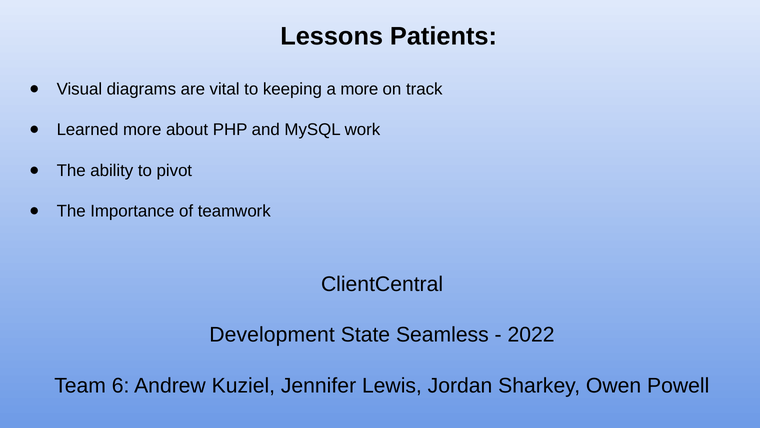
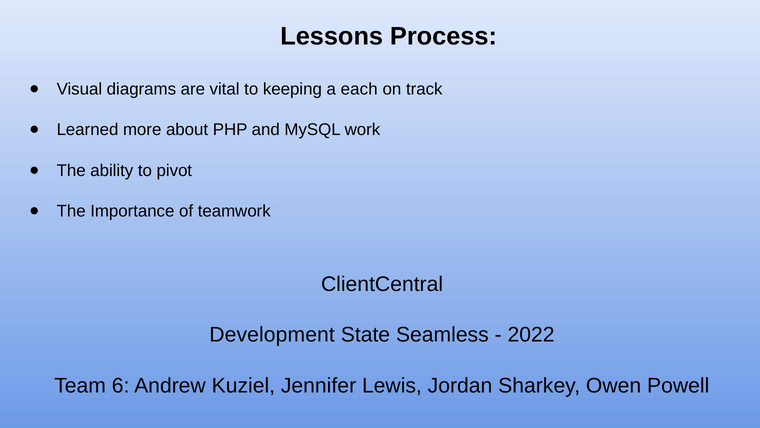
Patients: Patients -> Process (444, 36)
a more: more -> each (359, 89)
